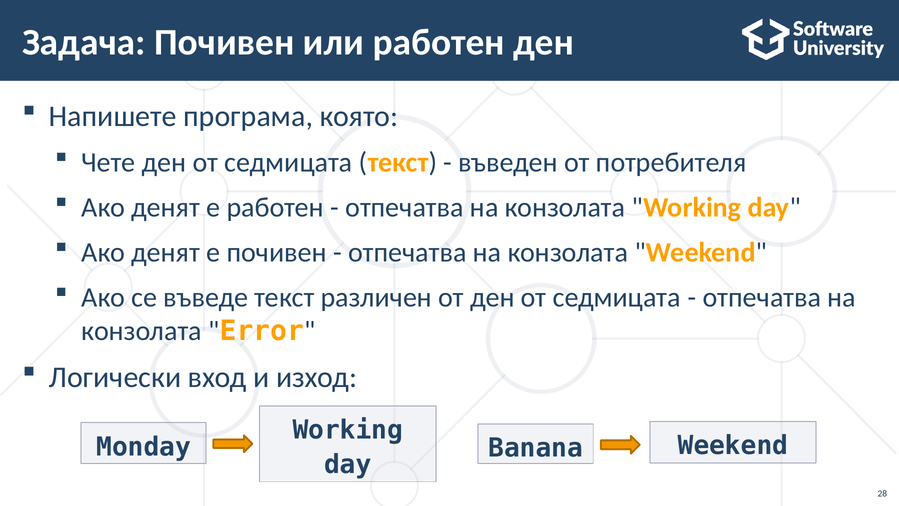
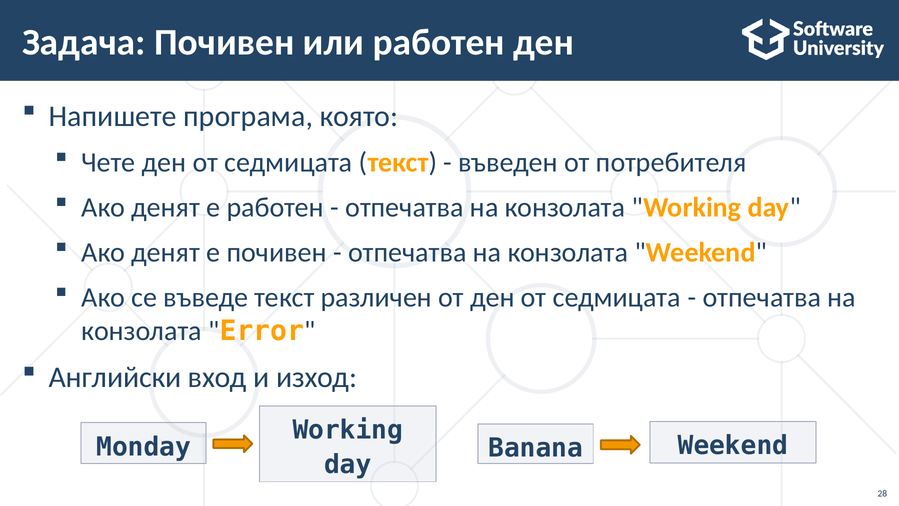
Логически: Логически -> Английски (115, 377)
